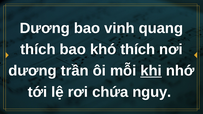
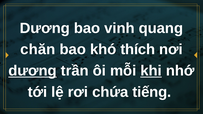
thích: thích -> chăn (38, 50)
dương underline: none -> present (33, 71)
nguy: nguy -> tiếng (152, 92)
